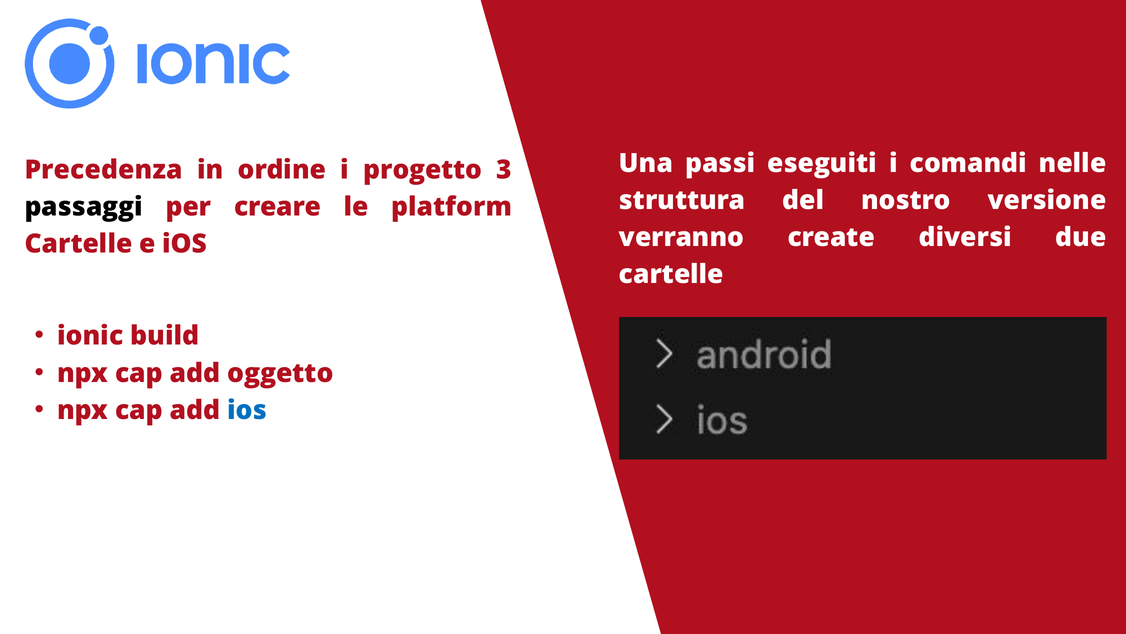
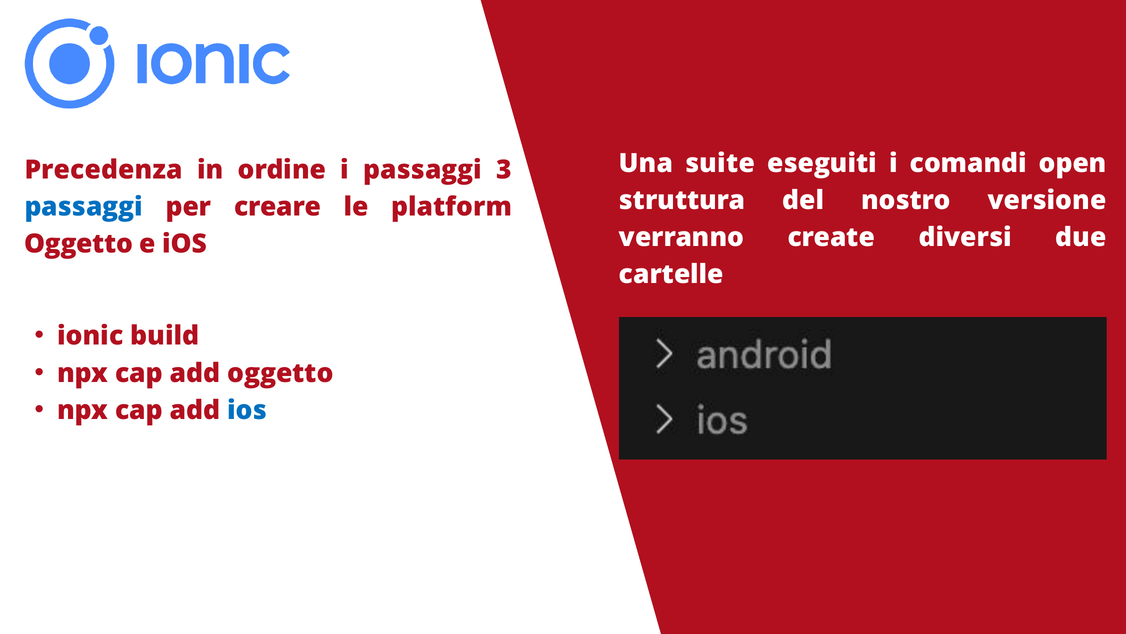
passi: passi -> suite (720, 163)
nelle: nelle -> open (1073, 163)
i progetto: progetto -> passaggi (423, 170)
passaggi colour: black -> blue (84, 207)
Cartelle: Cartelle -> Oggetto (79, 244)
